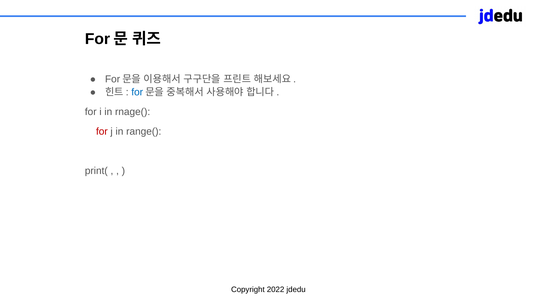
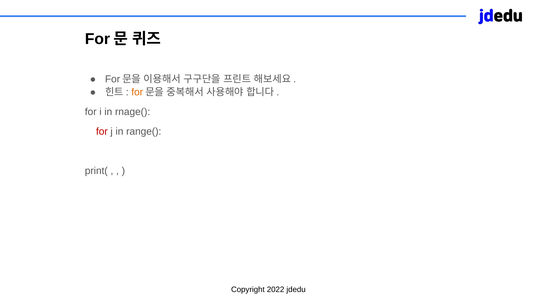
for colour: blue -> orange (137, 92)
